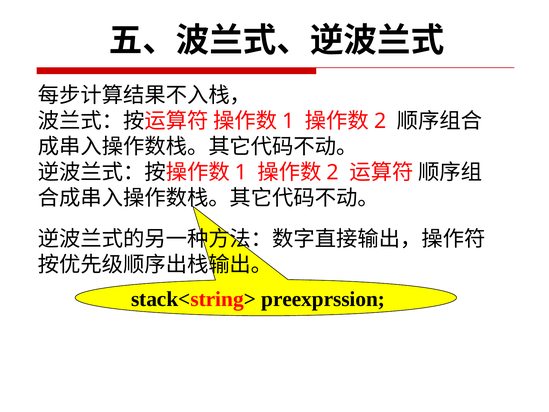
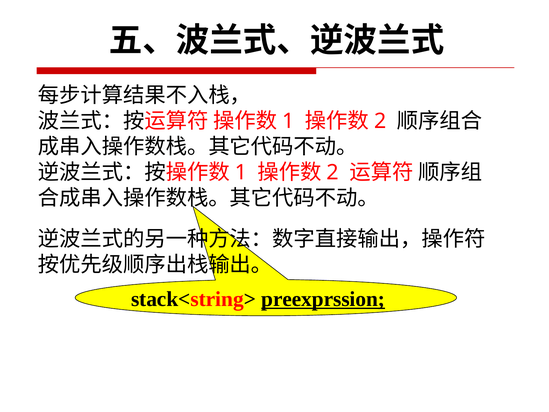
preexprssion underline: none -> present (323, 299)
